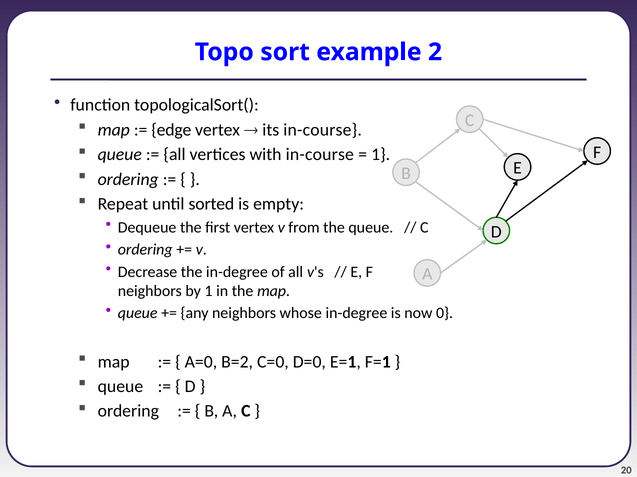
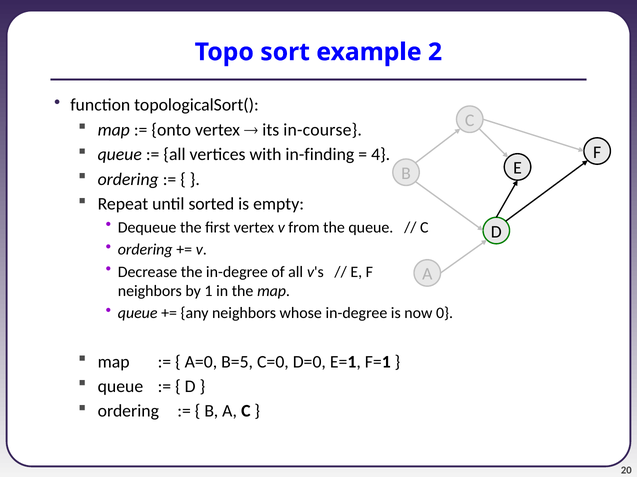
edge: edge -> onto (171, 130)
with in-course: in-course -> in-finding (320, 155)
1: 1 -> 4 (381, 155)
B=2: B=2 -> B=5 (237, 362)
